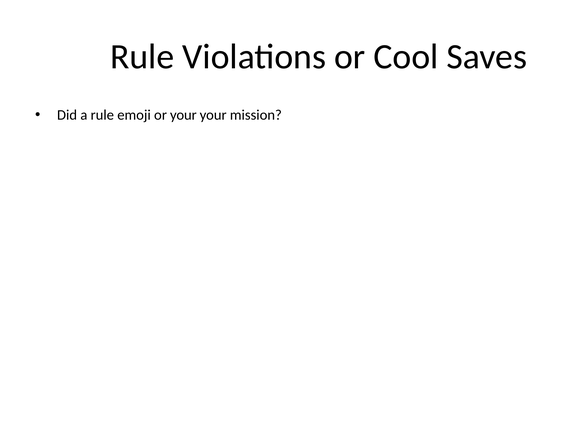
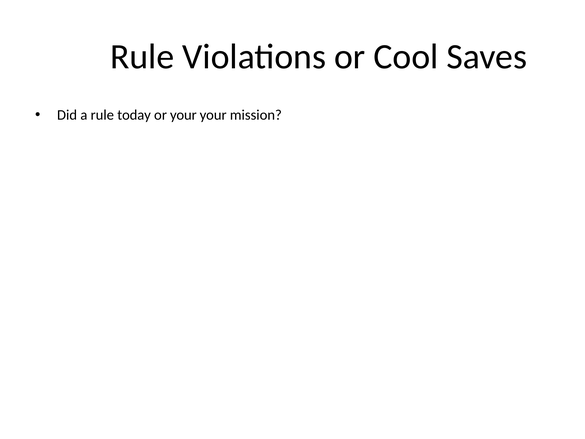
emoji: emoji -> today (134, 115)
